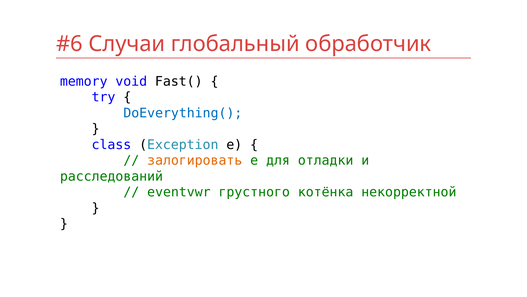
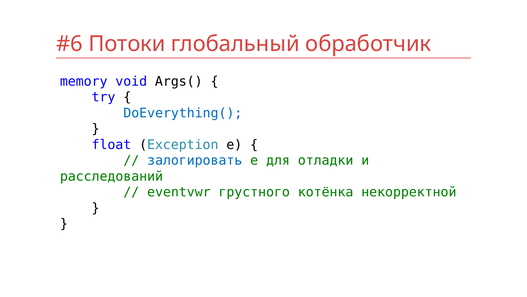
Случаи: Случаи -> Потоки (127, 44)
Fast(: Fast( -> Args( (179, 81)
class: class -> float (111, 144)
залогировать colour: orange -> blue (195, 160)
